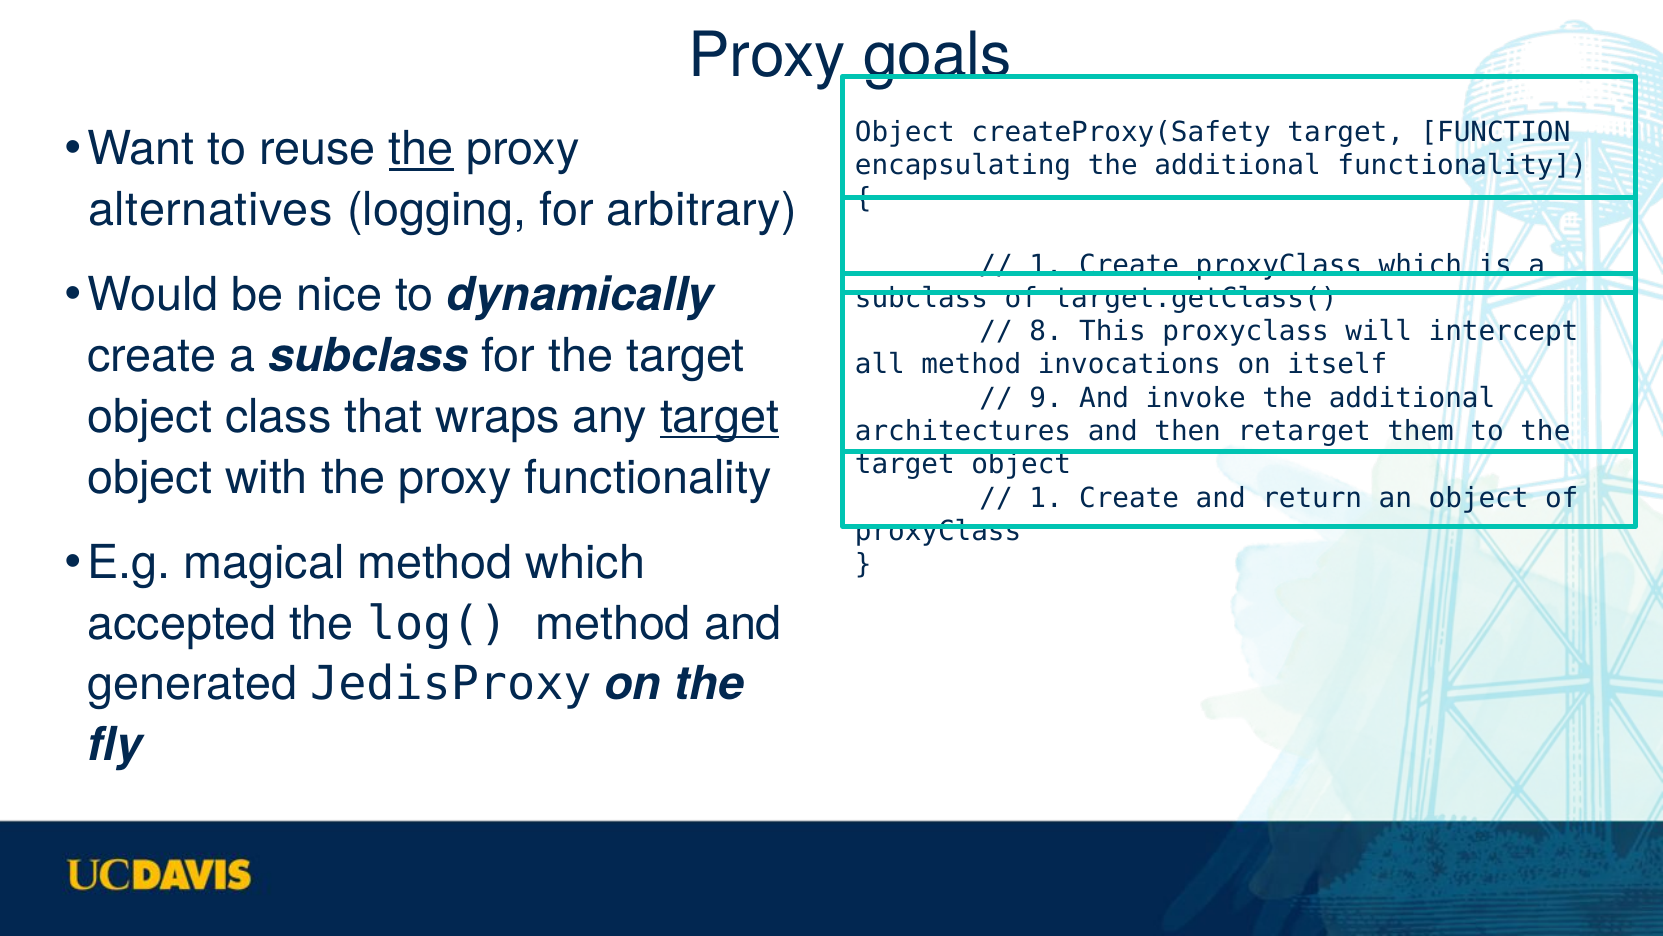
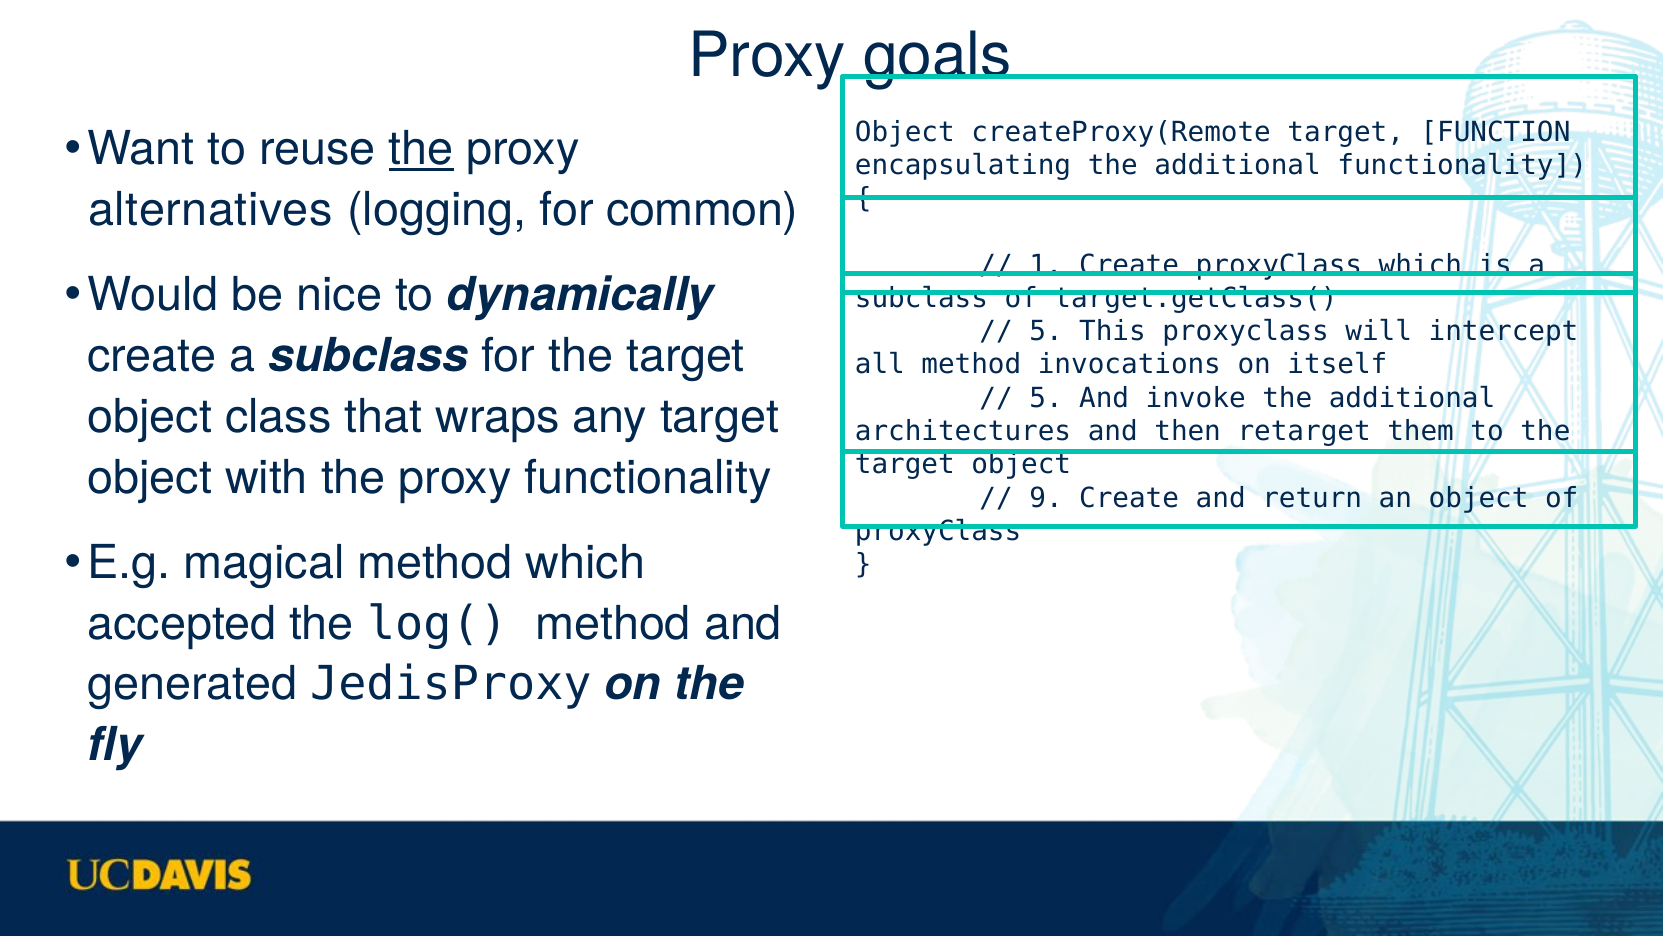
createProxy(Safety: createProxy(Safety -> createProxy(Remote (1121, 132)
arbitrary: arbitrary -> common (702, 210)
8: 8 -> 5 (1046, 331)
9: 9 -> 5 (1046, 398)
target underline: present -> none (720, 417)
1: 1 -> 9 (1046, 498)
